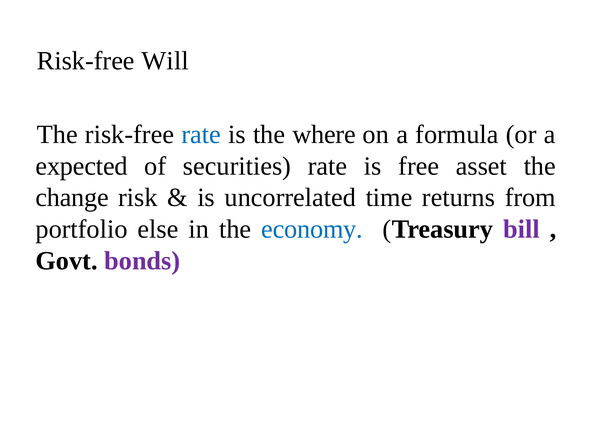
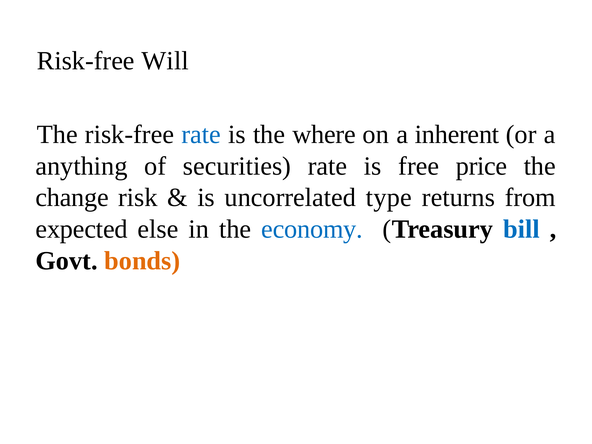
formula: formula -> inherent (457, 134)
expected: expected -> anything (82, 166)
asset: asset -> price (482, 166)
time: time -> type (389, 198)
portfolio: portfolio -> expected (82, 229)
bill colour: purple -> blue (521, 229)
bonds colour: purple -> orange (142, 261)
